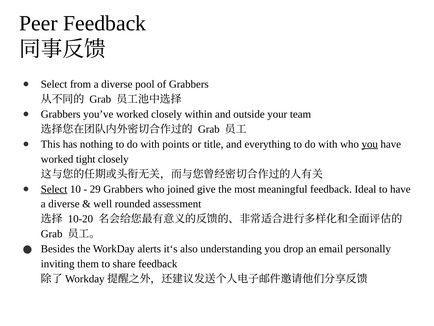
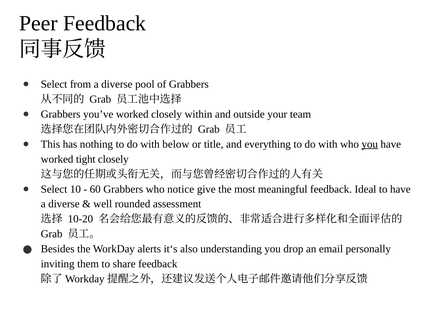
points: points -> below (176, 144)
Select underline: present -> none (54, 189)
29: 29 -> 60 (95, 189)
joined: joined -> notice (181, 189)
